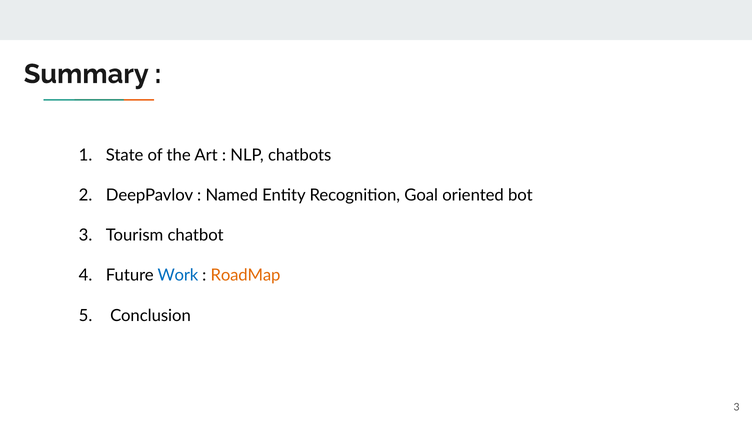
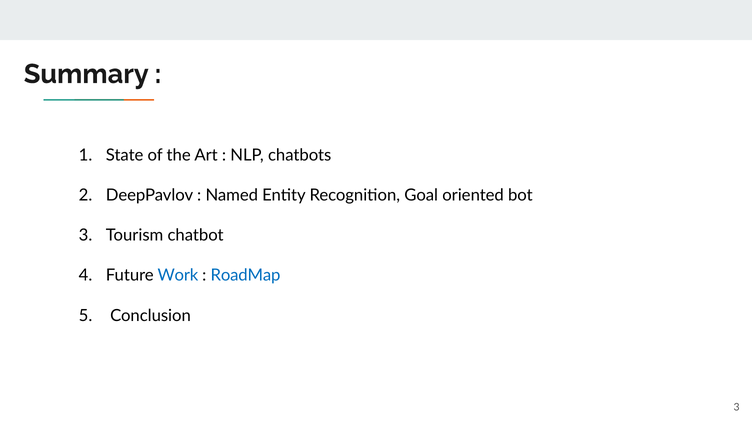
RoadMap colour: orange -> blue (245, 275)
